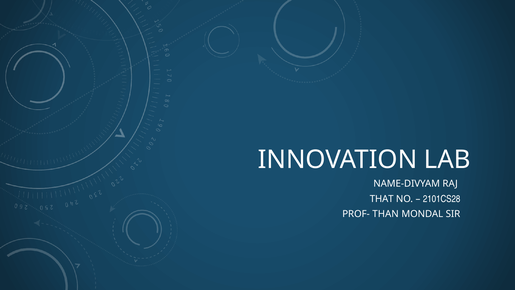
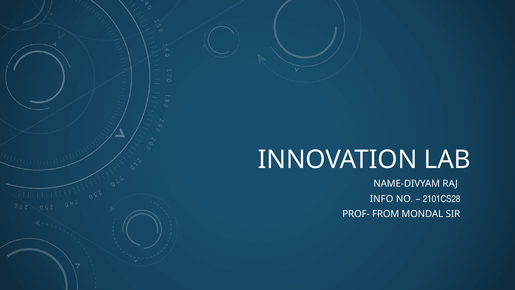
THAT: THAT -> INFO (382, 199)
THAN: THAN -> FROM (386, 214)
